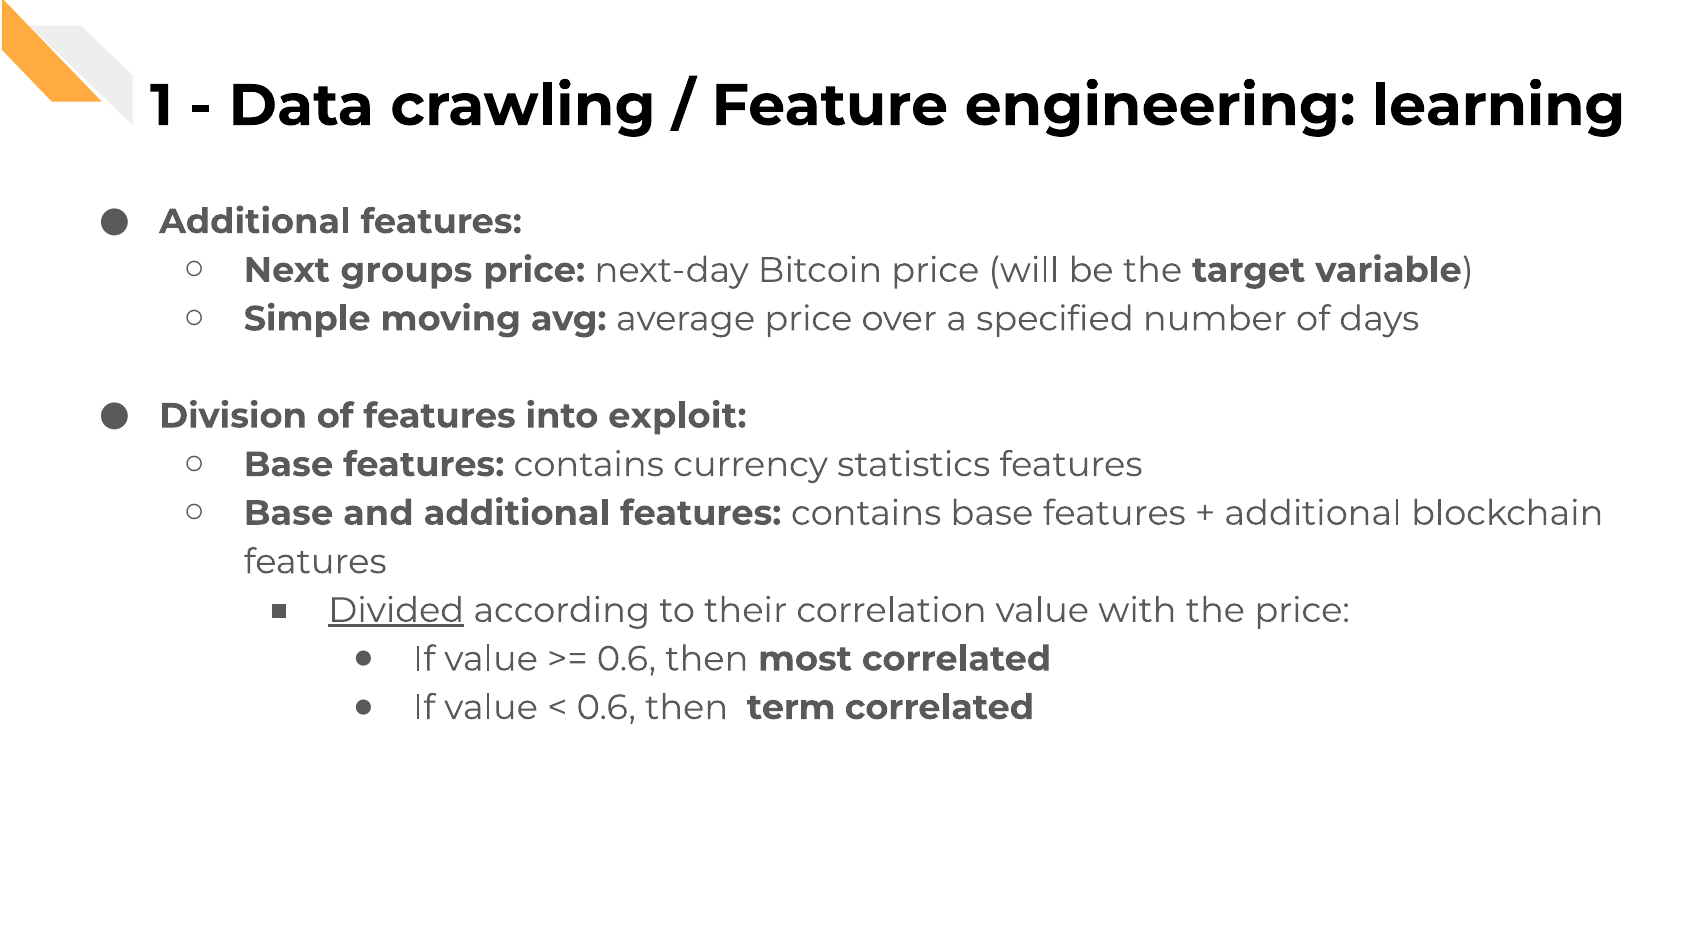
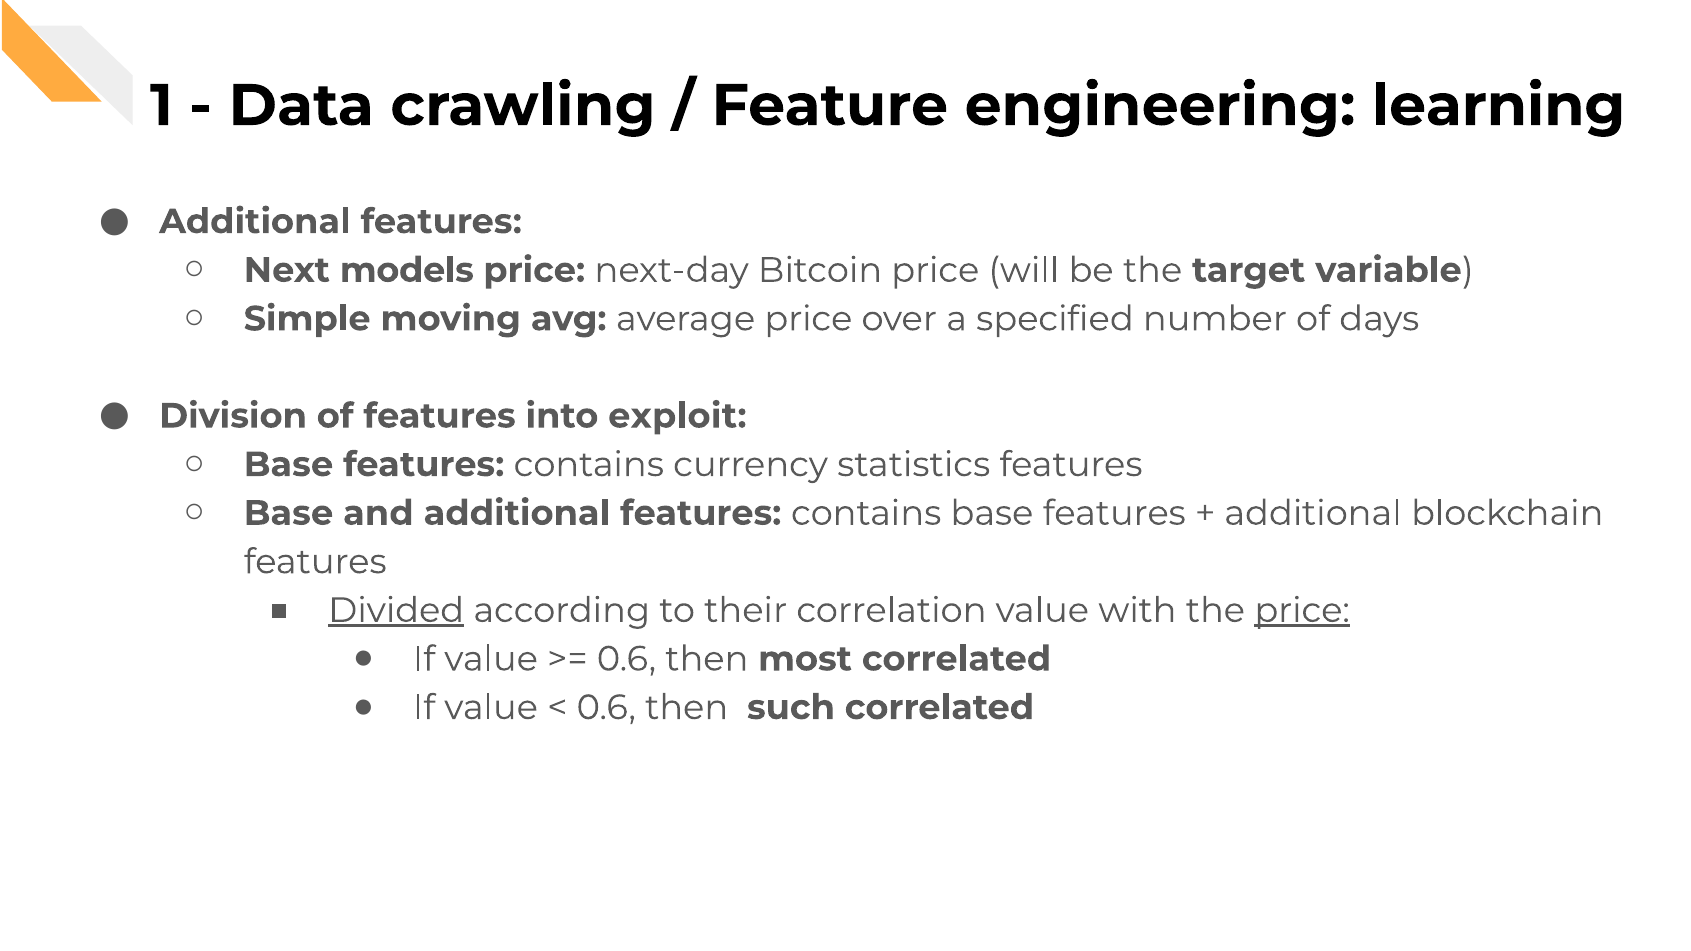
groups: groups -> models (407, 270)
price underline: none -> present (1302, 610)
term: term -> such (791, 708)
